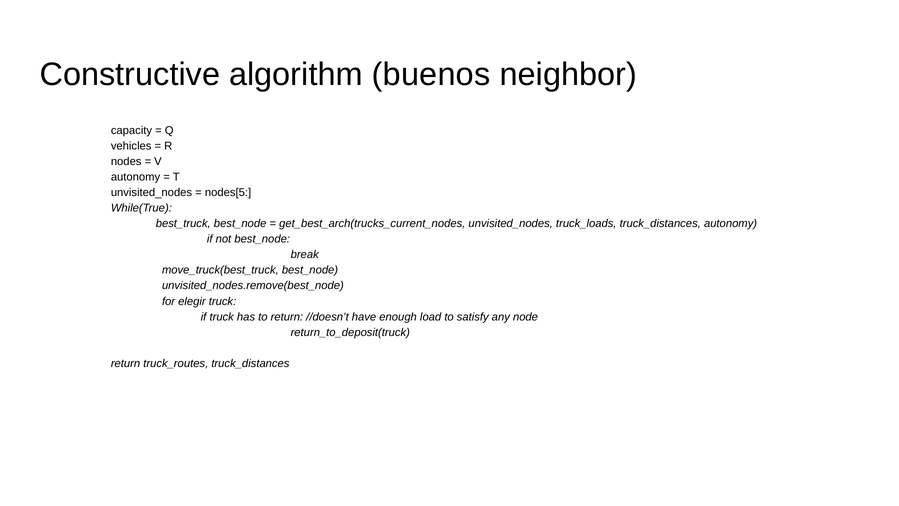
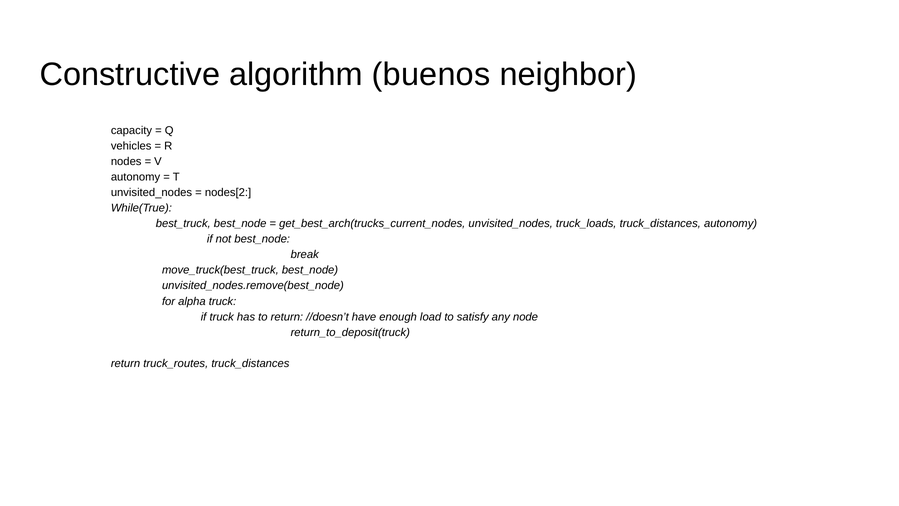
nodes[5: nodes[5 -> nodes[2 (228, 192)
elegir: elegir -> alpha (192, 301)
